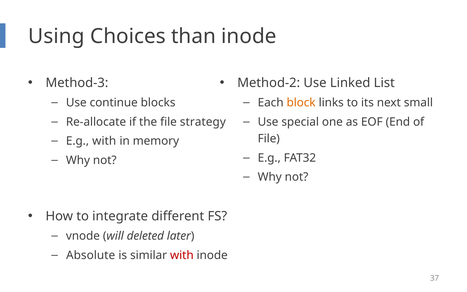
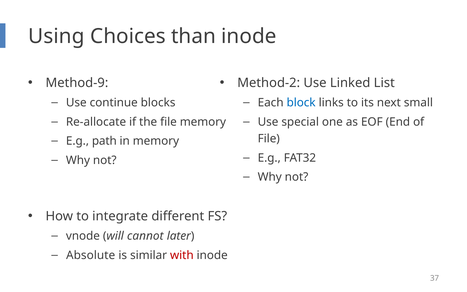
Method-3: Method-3 -> Method-9 (77, 83)
block colour: orange -> blue (301, 103)
file strategy: strategy -> memory (203, 122)
E.g with: with -> path (104, 141)
deleted: deleted -> cannot (145, 236)
